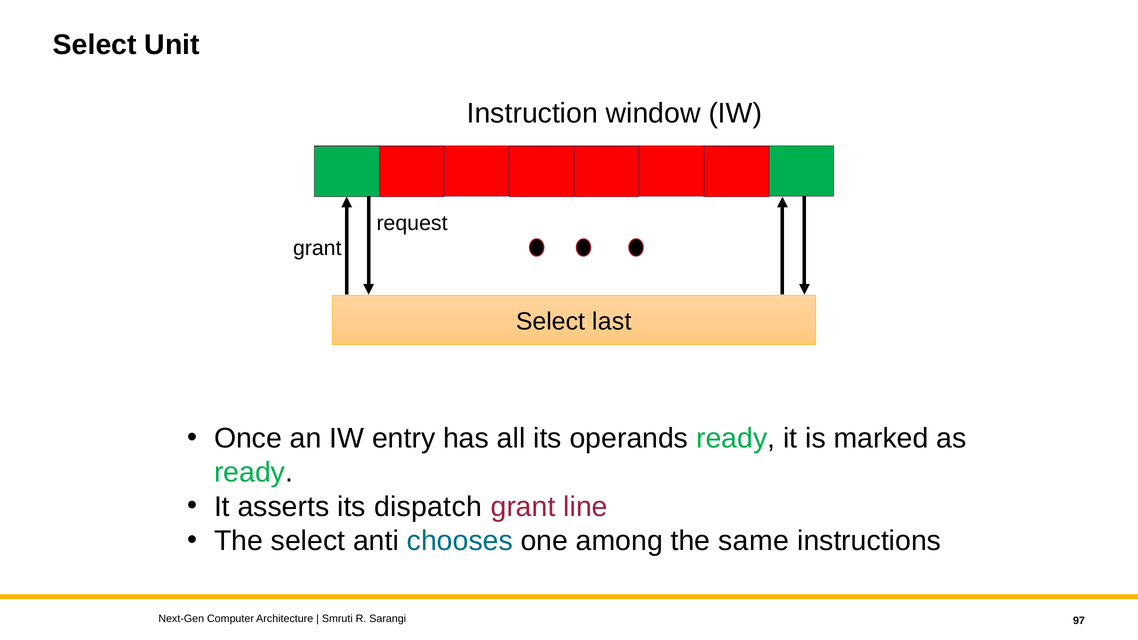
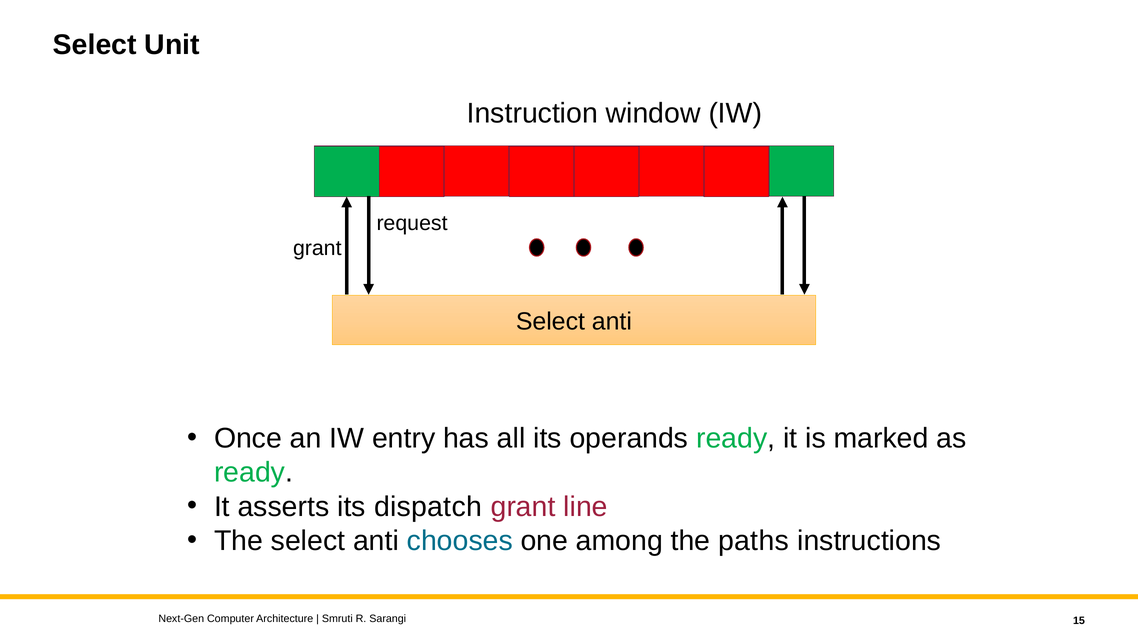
last: last -> anti (612, 322)
same: same -> paths (754, 541)
97: 97 -> 15 (1079, 621)
